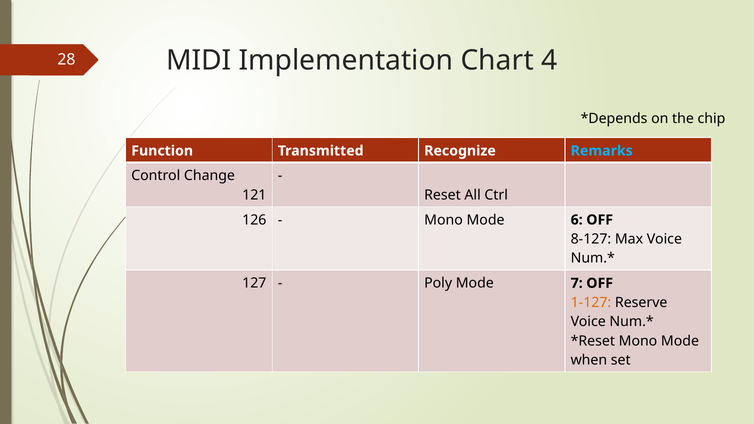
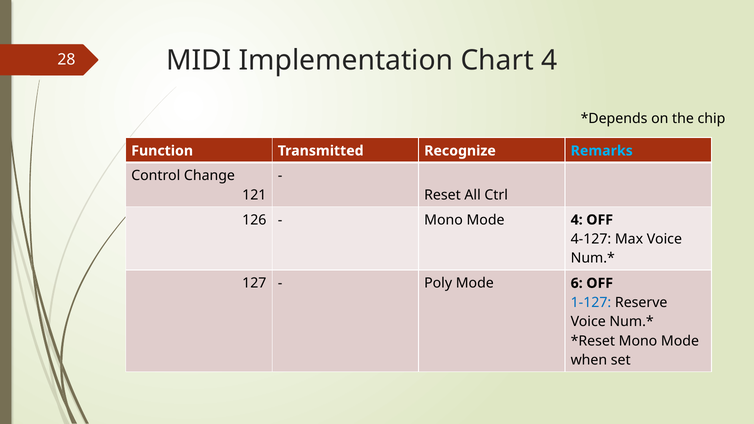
Mode 6: 6 -> 4 (577, 220)
8-127: 8-127 -> 4-127 (591, 239)
7: 7 -> 6 (577, 283)
1-127 colour: orange -> blue (591, 303)
